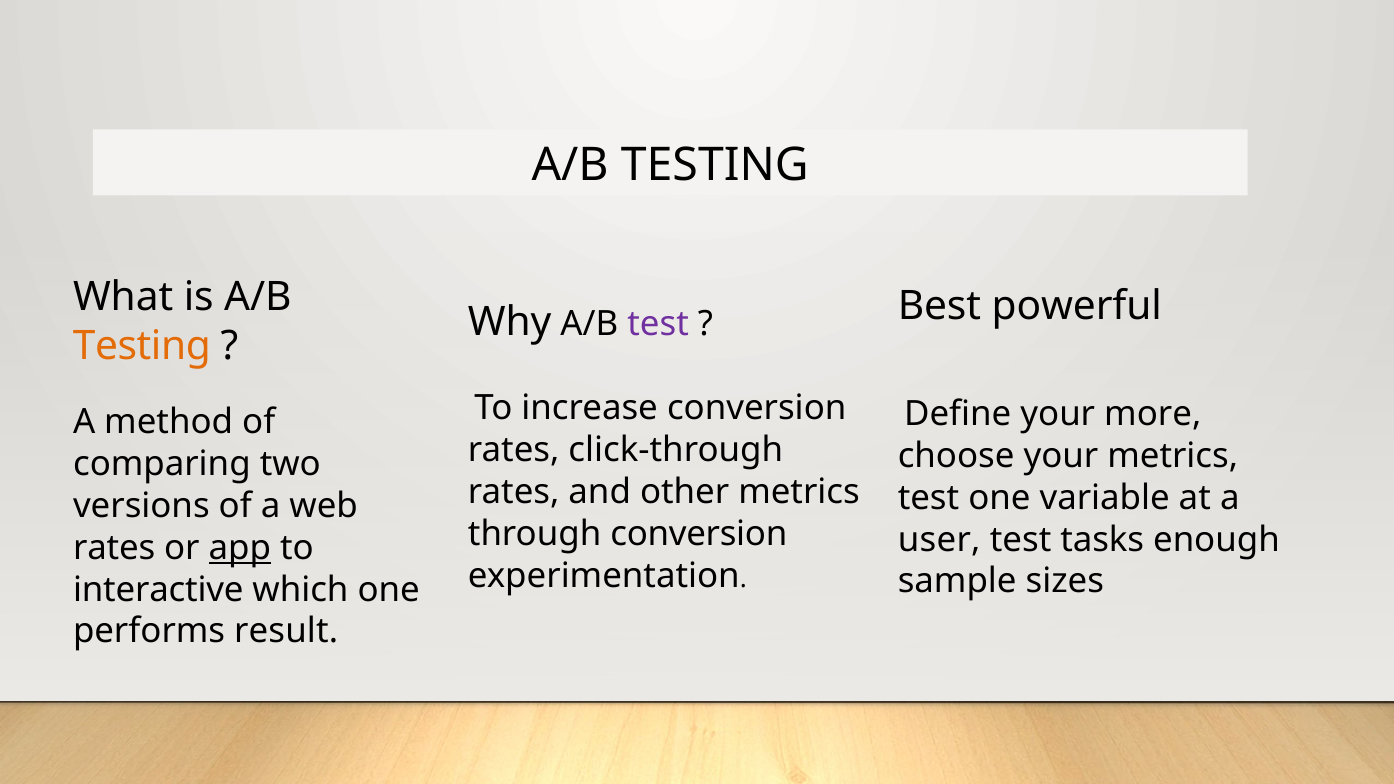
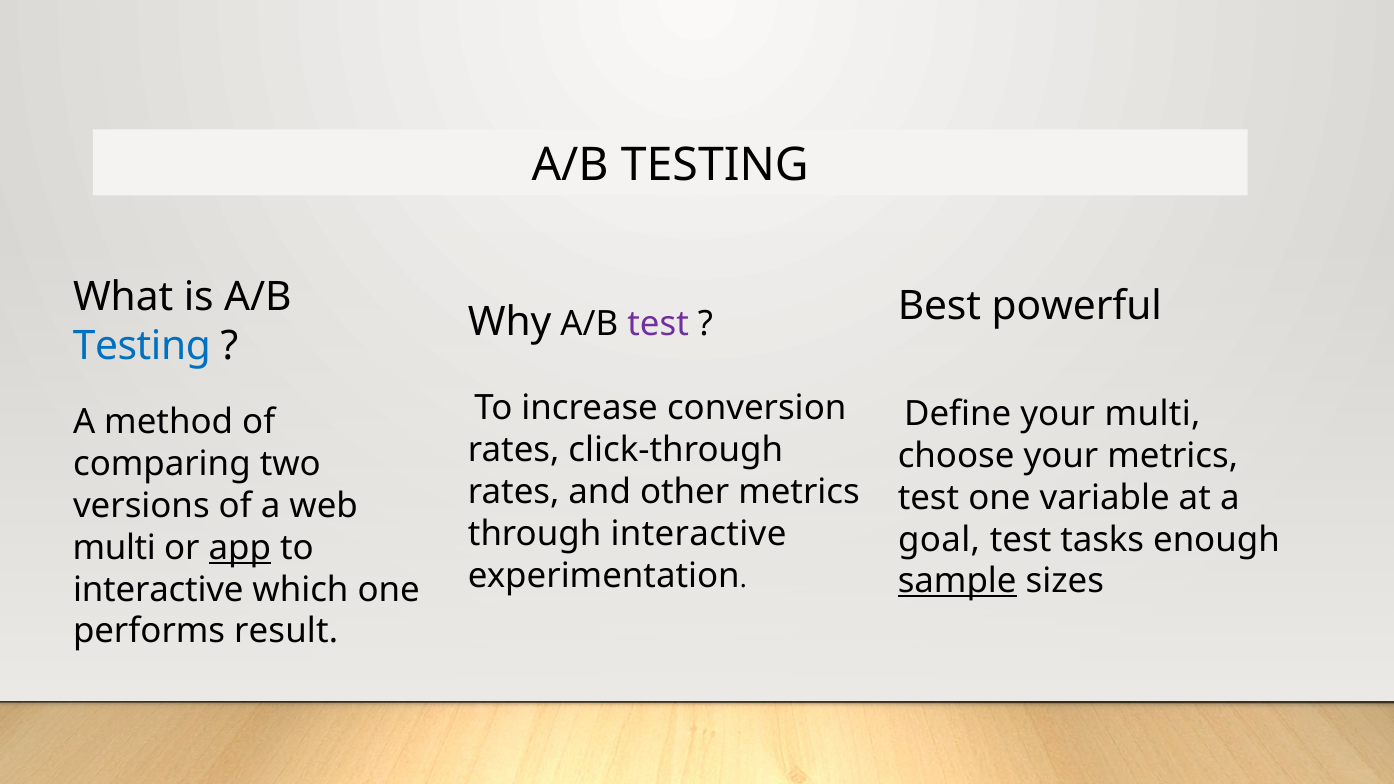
Testing colour: orange -> blue (142, 346)
your more: more -> multi (1153, 414)
through conversion: conversion -> interactive (699, 534)
user: user -> goal (939, 540)
rates: rates -> multi (114, 548)
sample underline: none -> present (957, 581)
